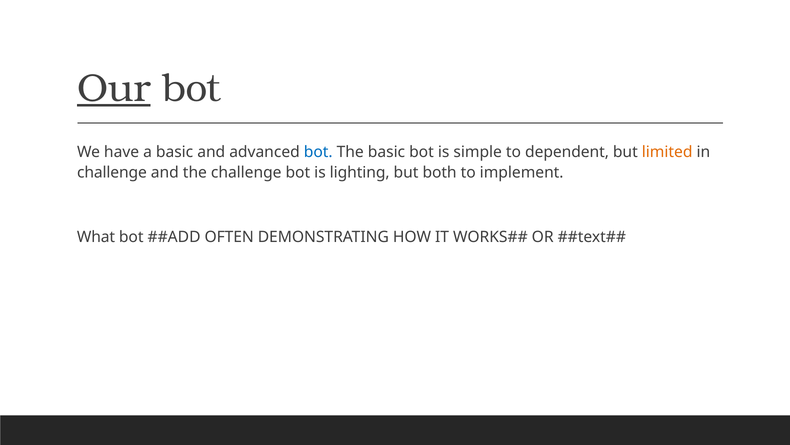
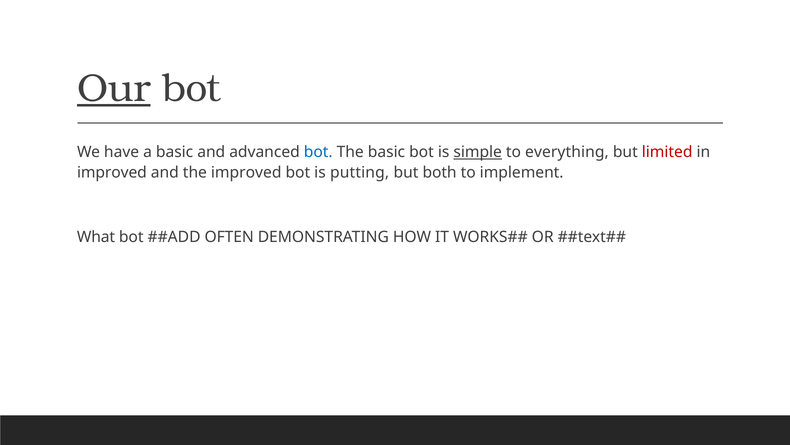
simple underline: none -> present (478, 152)
dependent: dependent -> everything (567, 152)
limited colour: orange -> red (667, 152)
challenge: challenge -> improved (112, 173)
the challenge: challenge -> improved (246, 173)
lighting: lighting -> putting (360, 173)
